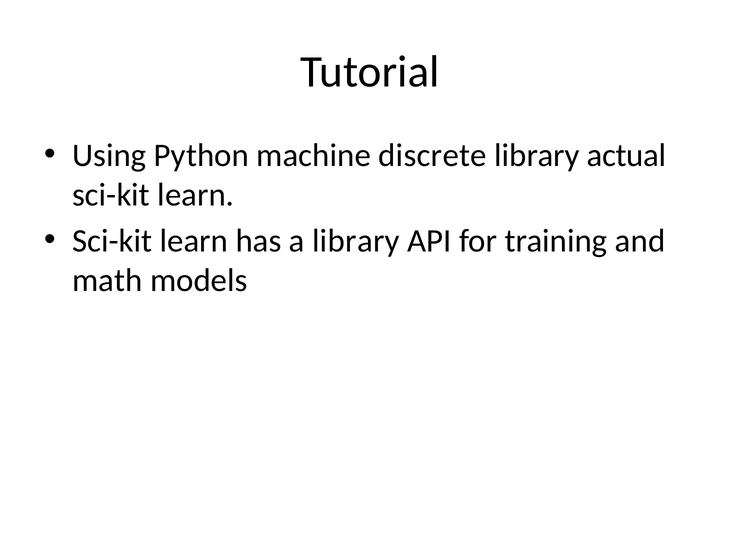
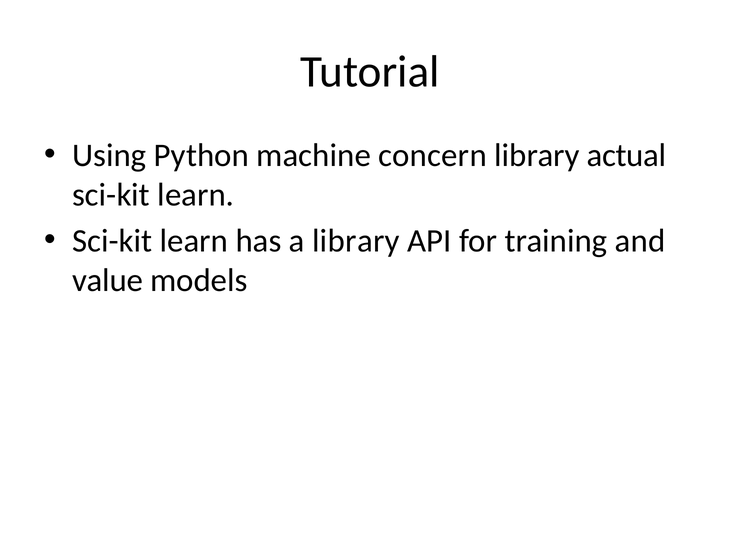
discrete: discrete -> concern (433, 155)
math: math -> value (108, 280)
